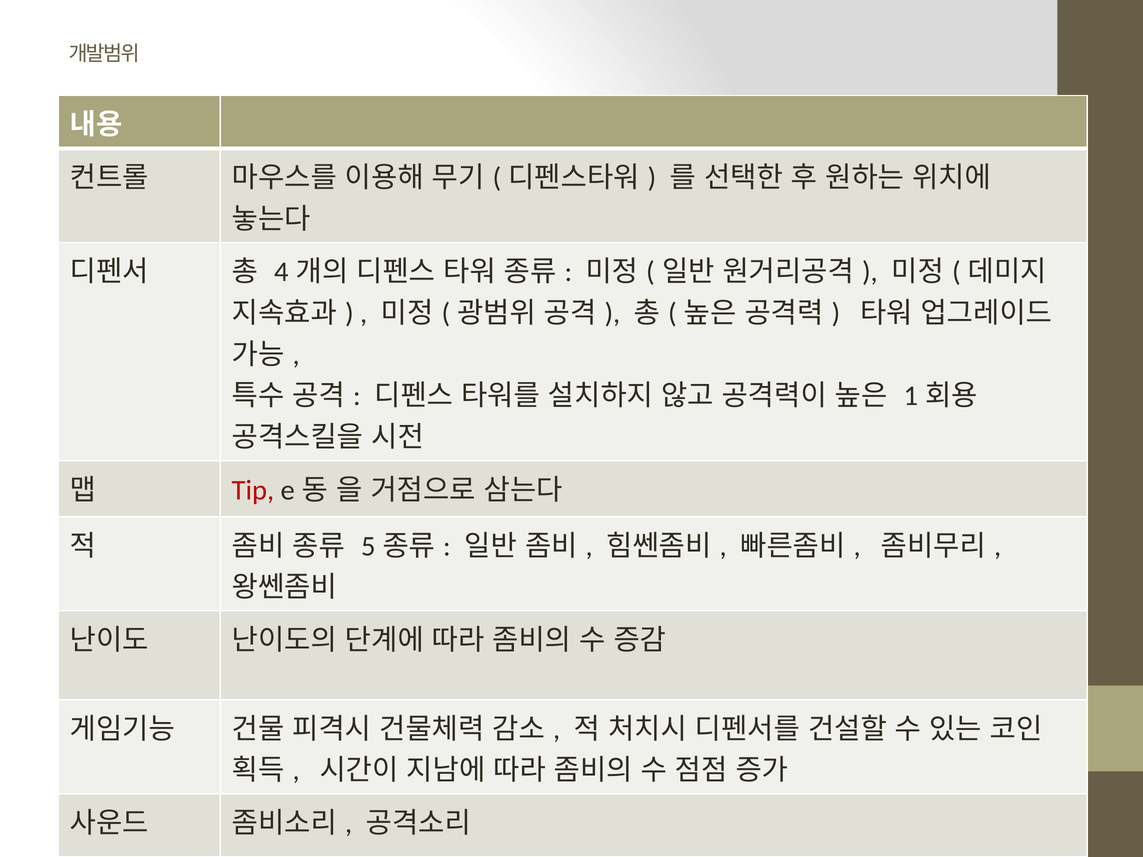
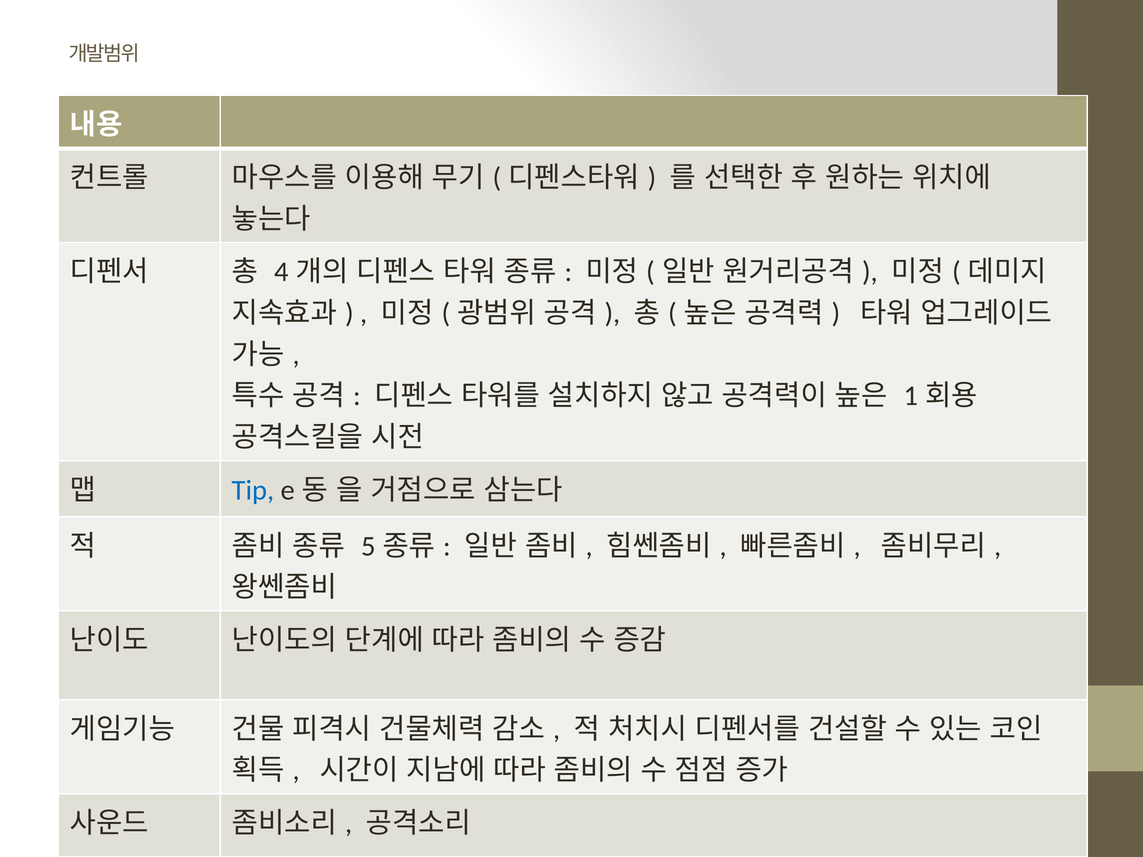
Tip colour: red -> blue (253, 490)
